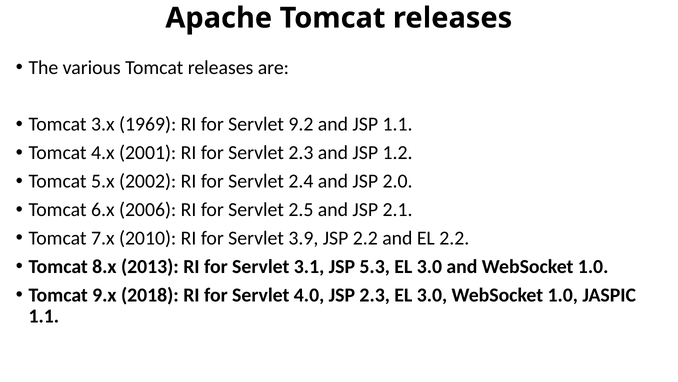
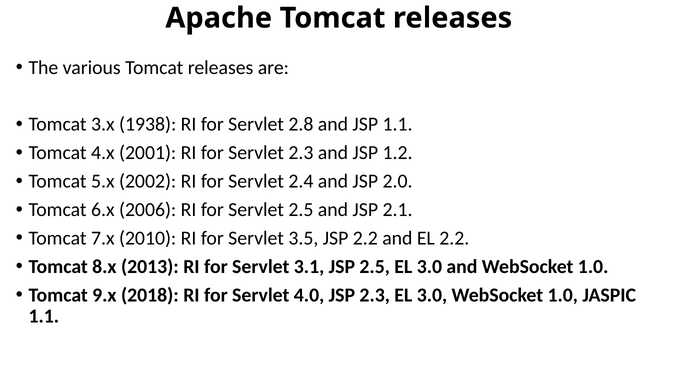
1969: 1969 -> 1938 (148, 124)
9.2: 9.2 -> 2.8 (301, 124)
3.9: 3.9 -> 3.5 (303, 238)
JSP 5.3: 5.3 -> 2.5 (375, 266)
